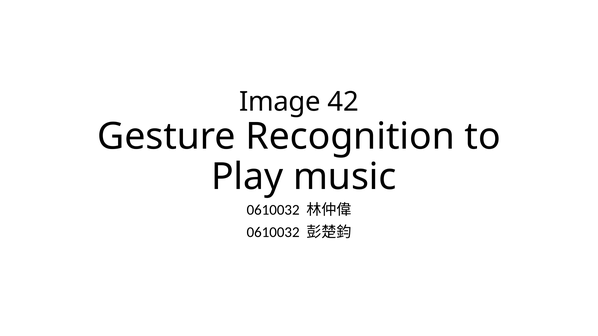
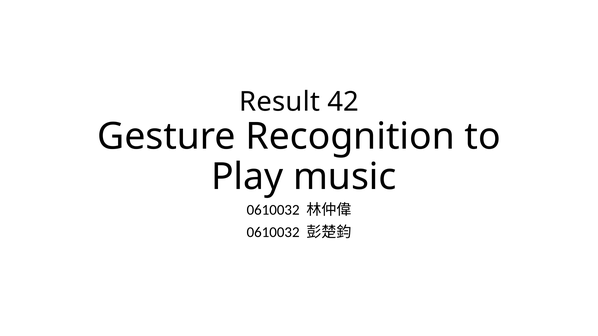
Image: Image -> Result (280, 102)
